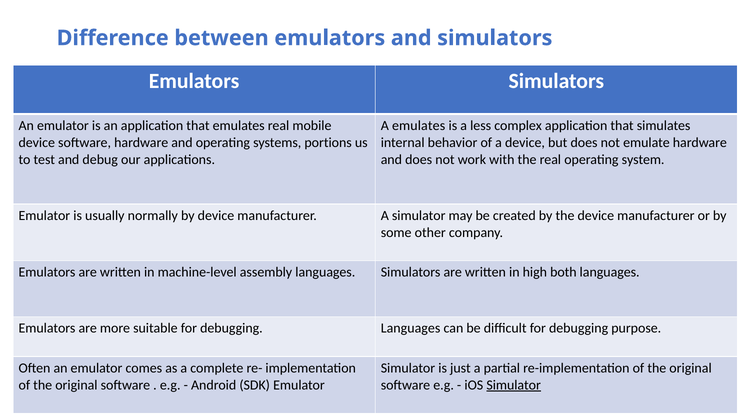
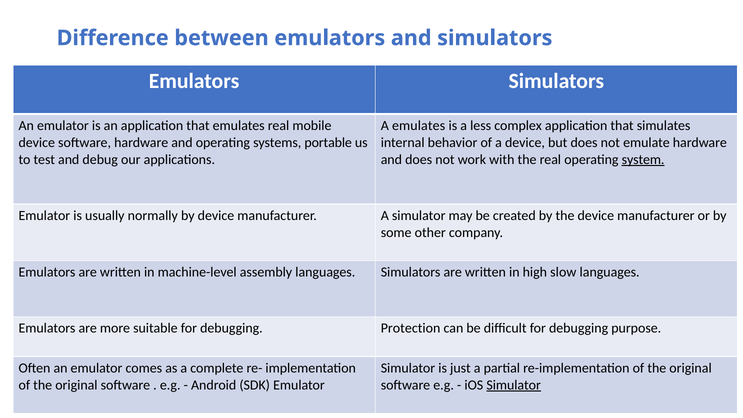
portions: portions -> portable (328, 142)
system underline: none -> present (643, 159)
both: both -> slow (563, 272)
debugging Languages: Languages -> Protection (411, 328)
